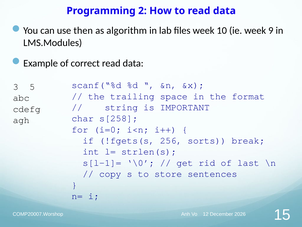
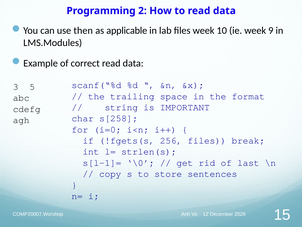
algorithm: algorithm -> applicable (127, 31)
256 sorts: sorts -> files (207, 140)
